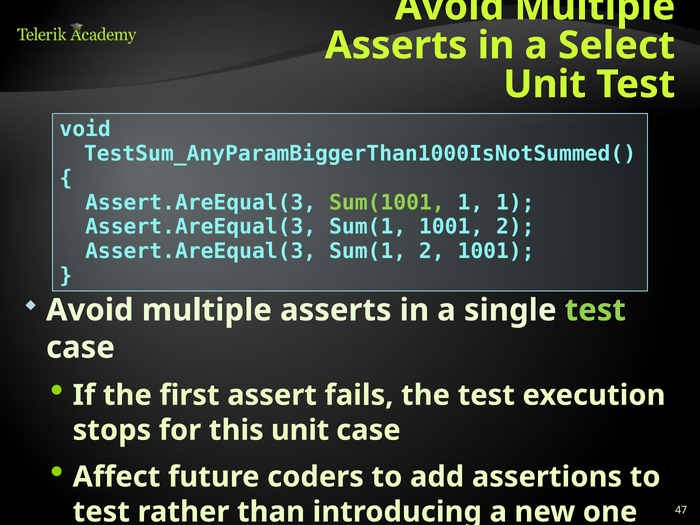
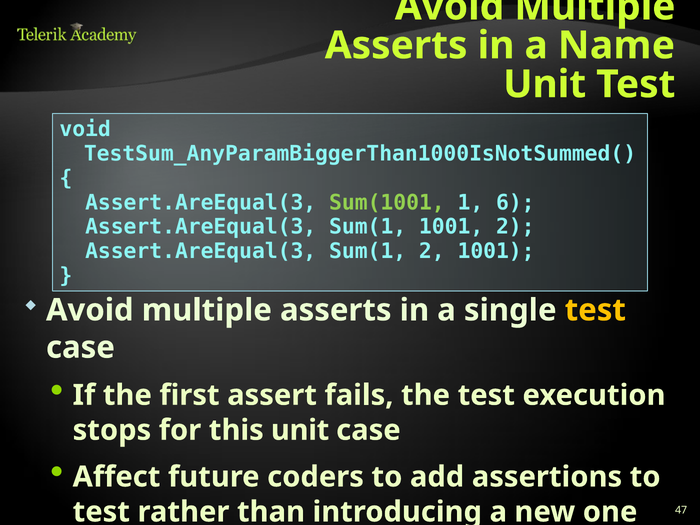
Select: Select -> Name (616, 45)
1 1: 1 -> 6 (515, 203)
test colour: light green -> yellow (595, 310)
